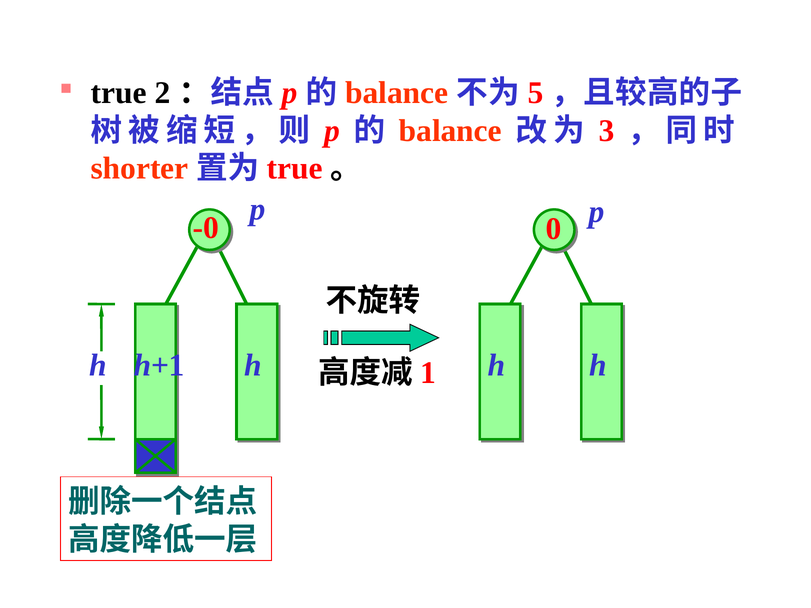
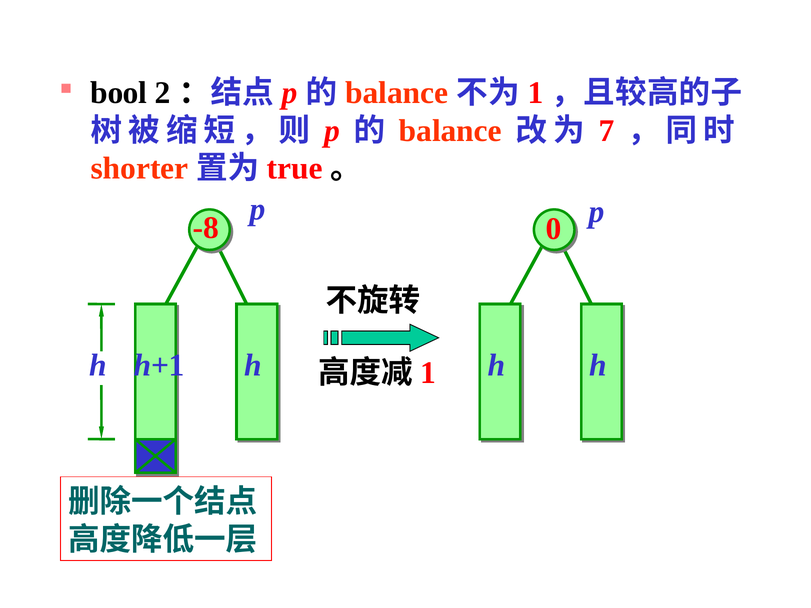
true: true -> bool (119, 93)
5: 5 -> 1 (536, 93)
3: 3 -> 7 (606, 131)
-0: -0 -> -8 (206, 228)
